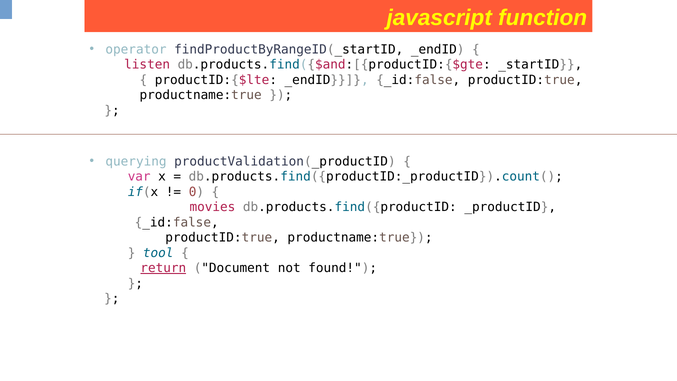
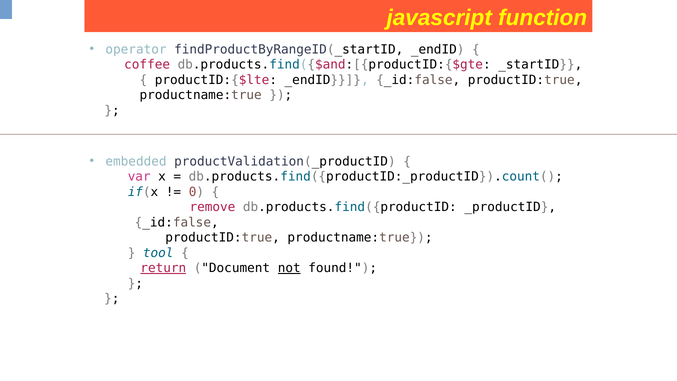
listen: listen -> coffee (147, 65)
querying: querying -> embedded (136, 161)
movies: movies -> remove (212, 207)
not underline: none -> present (289, 268)
